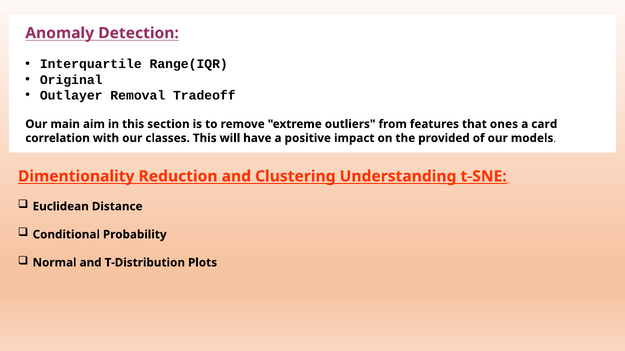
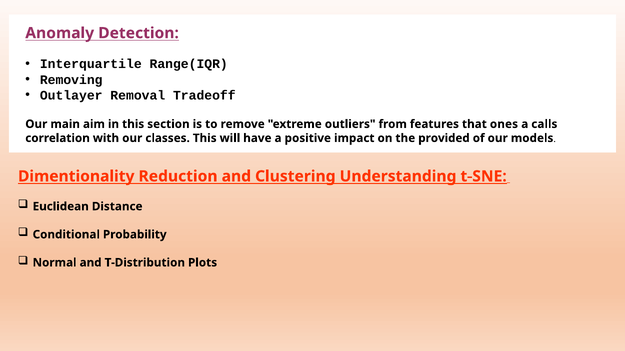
Original: Original -> Removing (71, 80)
card: card -> calls (544, 124)
